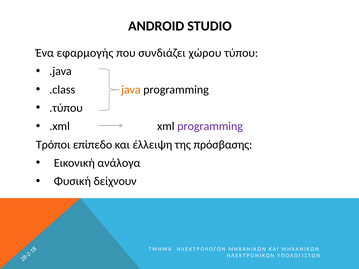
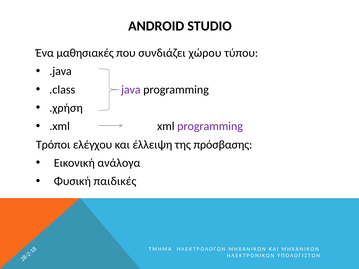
εφαρμογής: εφαρμογής -> μαθησιακές (85, 53)
java colour: orange -> purple (131, 90)
.τύπου: .τύπου -> .χρήση (66, 108)
επίπεδο: επίπεδο -> ελέγχου (93, 145)
δείχνουν: δείχνουν -> παιδικές (115, 181)
